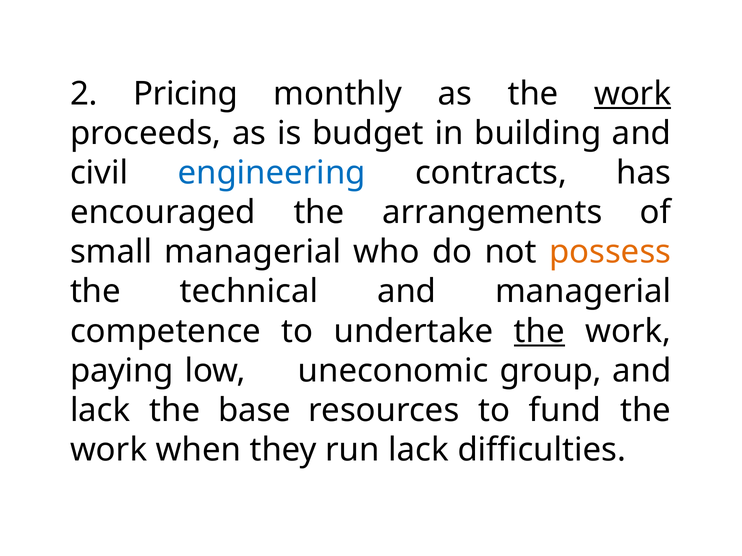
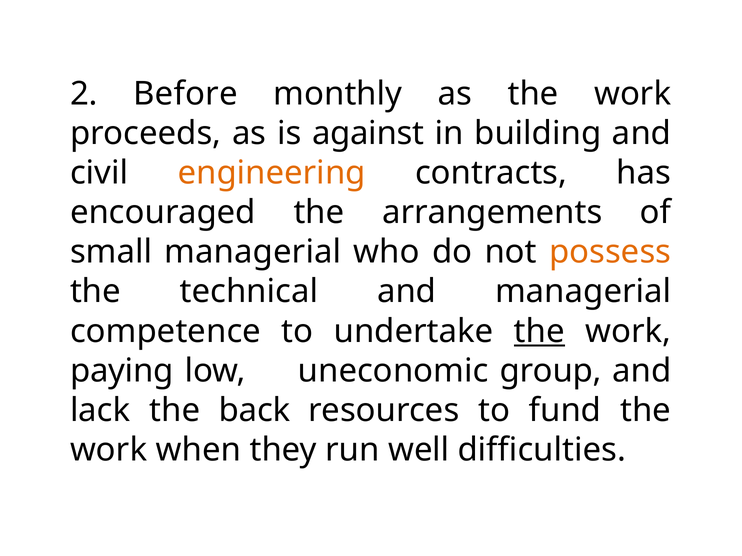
Pricing: Pricing -> Before (185, 94)
work underline: present -> none (633, 94)
budget: budget -> against (368, 134)
engineering colour: blue -> orange (272, 173)
base: base -> back (255, 411)
run lack: lack -> well (419, 450)
